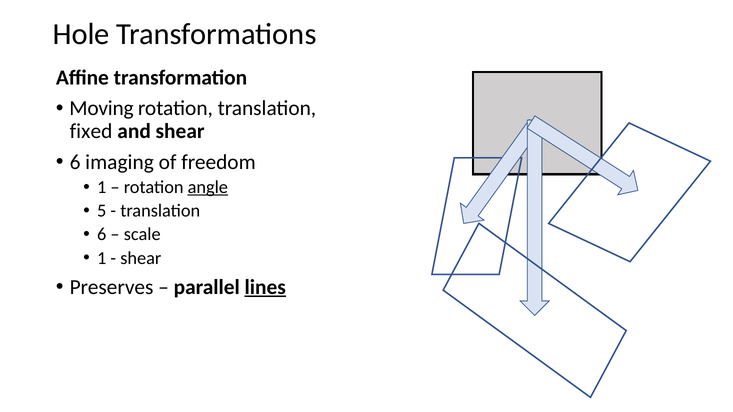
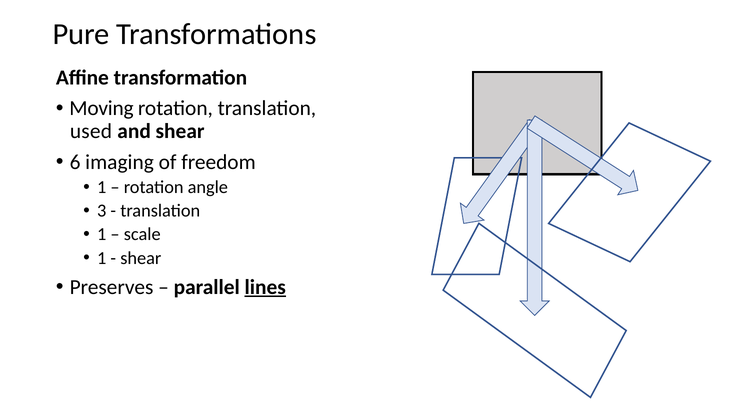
Hole: Hole -> Pure (81, 34)
fixed: fixed -> used (91, 131)
angle underline: present -> none (208, 187)
5: 5 -> 3 (102, 211)
6: 6 -> 1 (102, 235)
